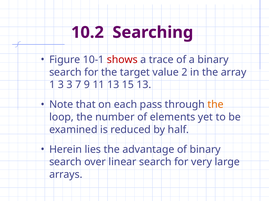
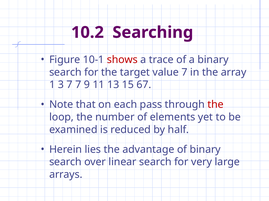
value 2: 2 -> 7 (185, 72)
3 3: 3 -> 7 (70, 85)
15 13: 13 -> 67 (144, 85)
the colour: orange -> red (216, 105)
